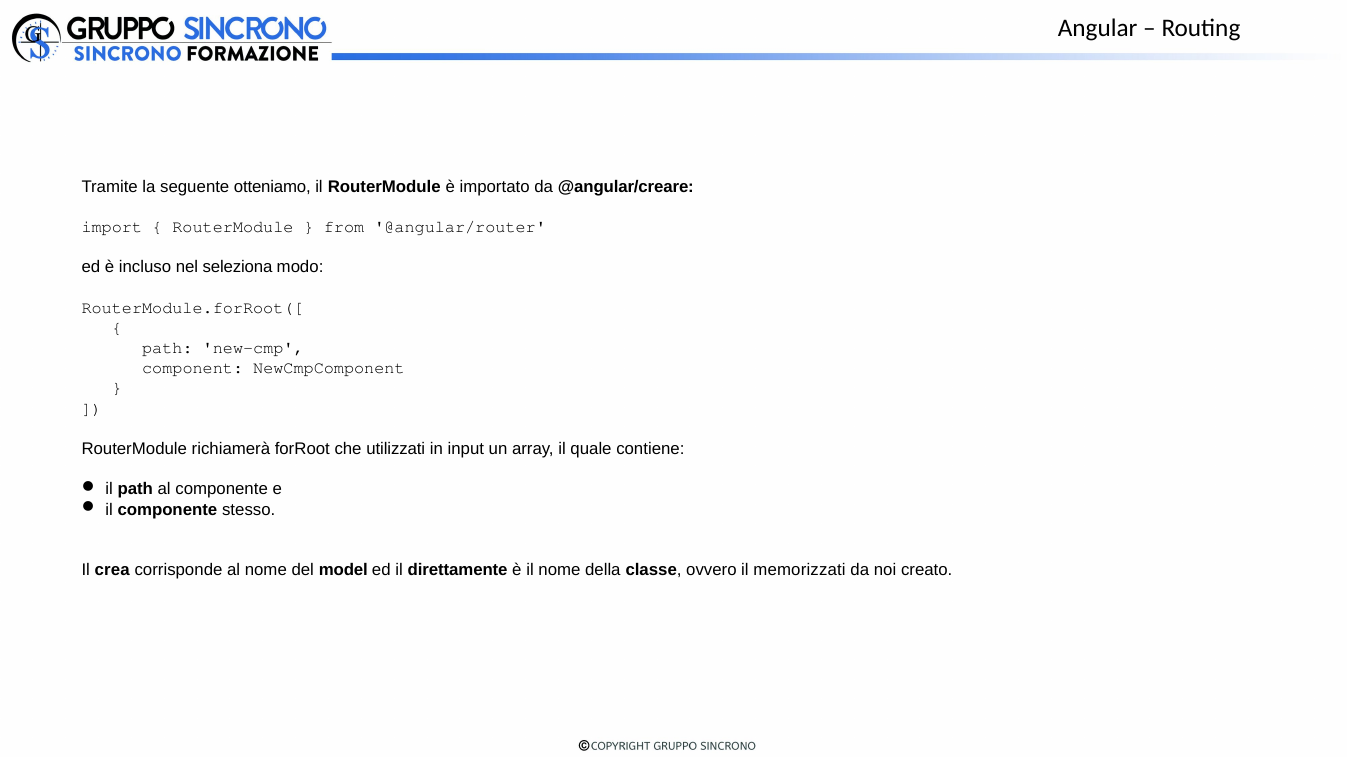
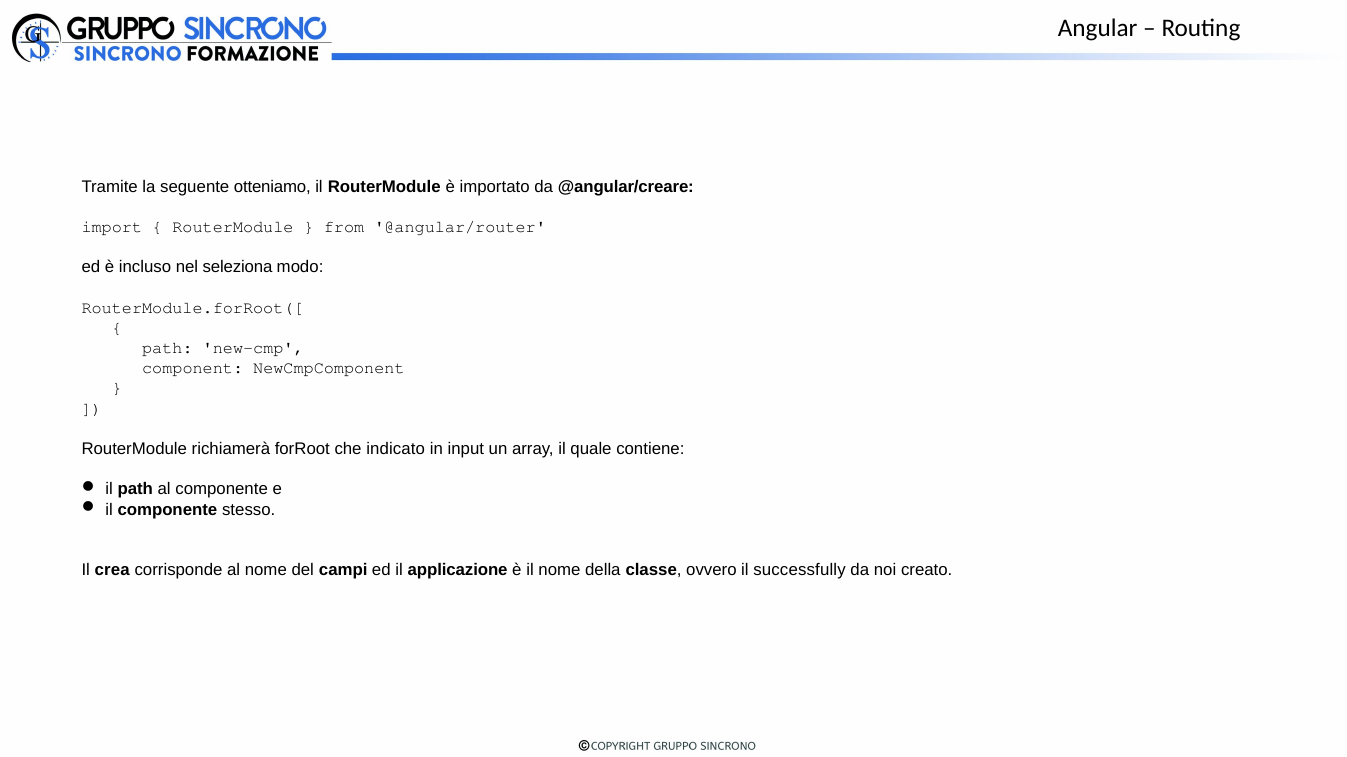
utilizzati: utilizzati -> indicato (396, 449)
model: model -> campi (343, 571)
direttamente: direttamente -> applicazione (458, 571)
memorizzati: memorizzati -> successfully (800, 571)
